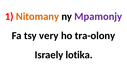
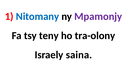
Nitomany colour: orange -> blue (37, 16)
very: very -> teny (49, 35)
lotika: lotika -> saina (79, 54)
